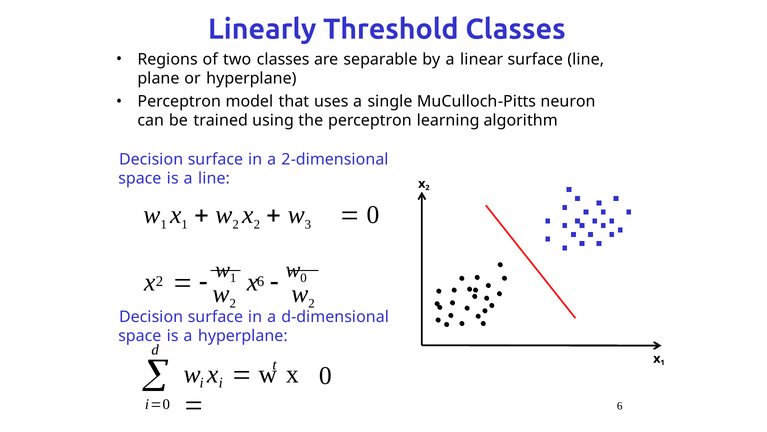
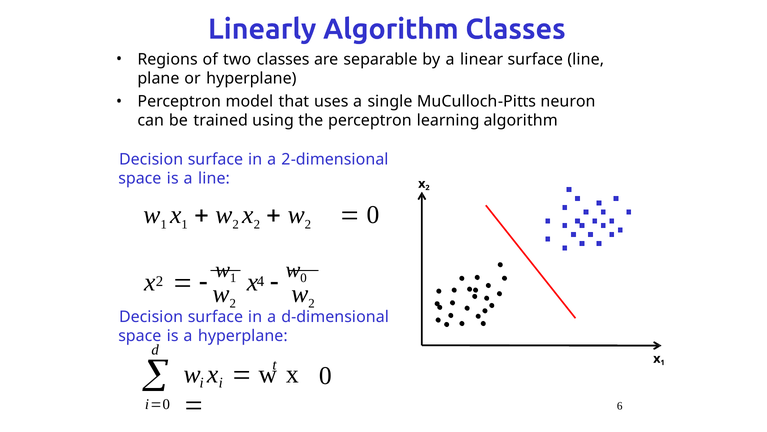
Linearly Threshold: Threshold -> Algorithm (391, 29)
3: 3 -> 2 (308, 224)
2 6: 6 -> 4 (260, 281)
